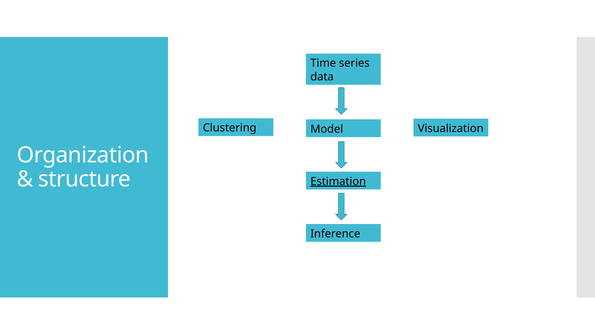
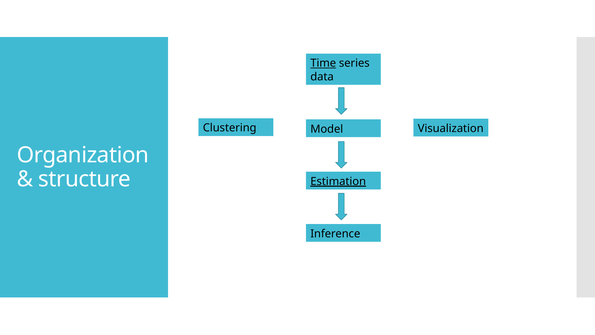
Time underline: none -> present (323, 63)
